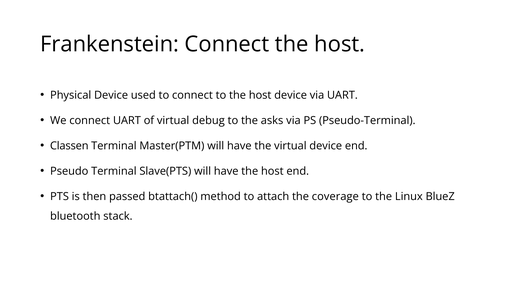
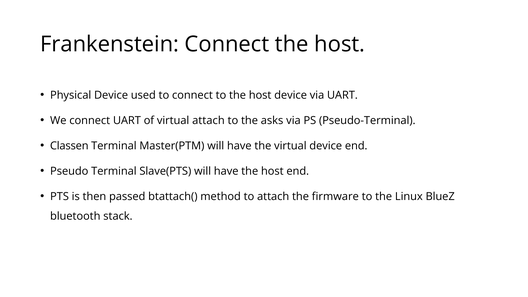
virtual debug: debug -> attach (208, 120)
coverage: coverage -> firmware (335, 196)
